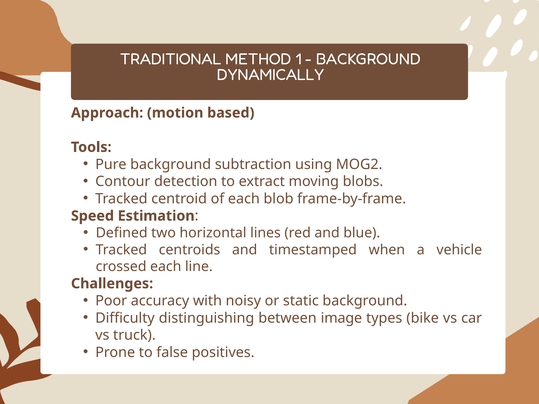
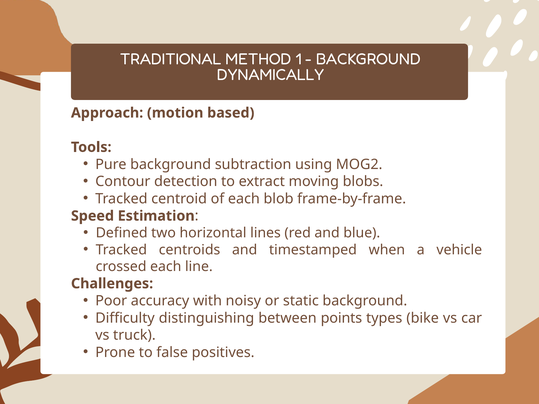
image: image -> points (341, 318)
